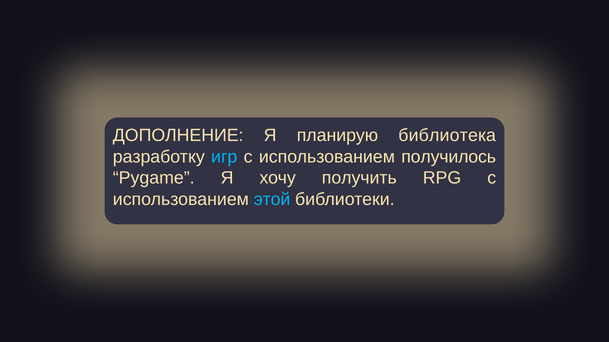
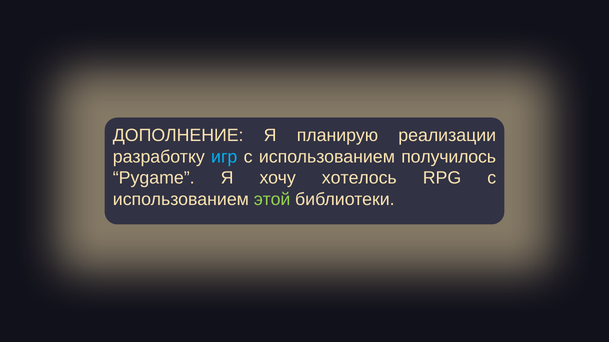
библиотека: библиотека -> реализации (447, 136)
получить: получить -> хотелось (359, 178)
этой colour: light blue -> light green (272, 200)
